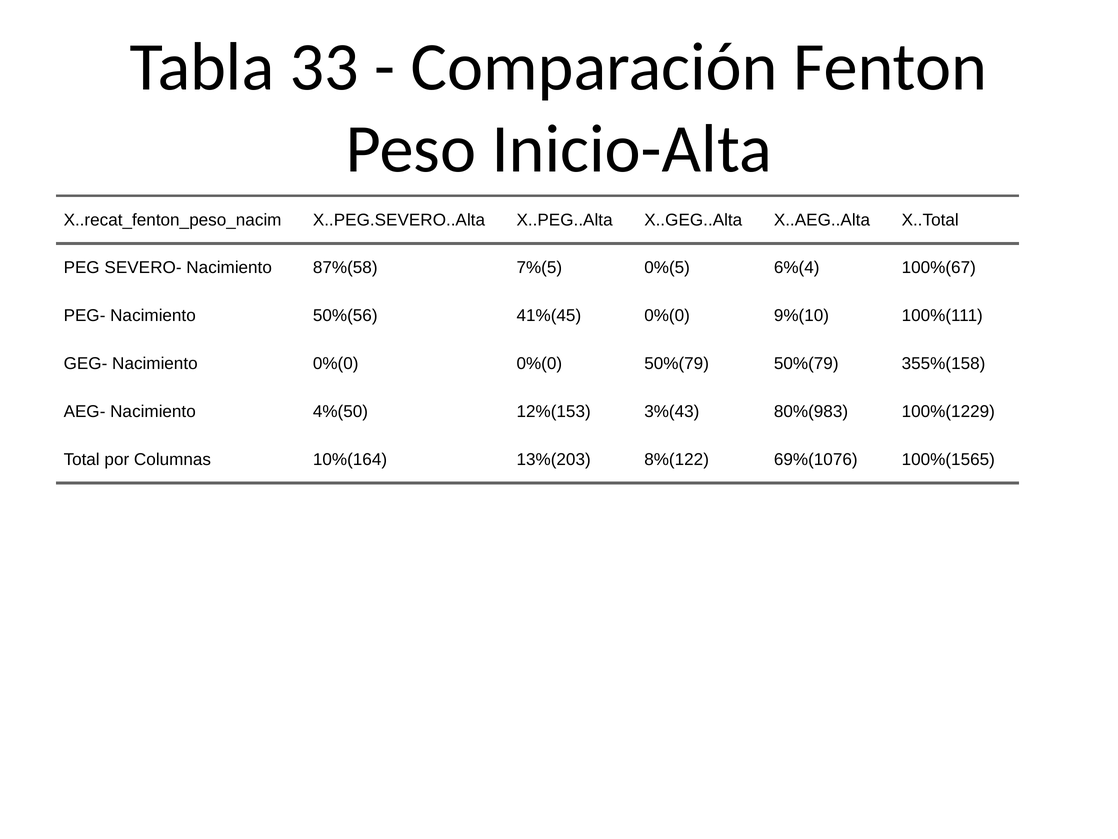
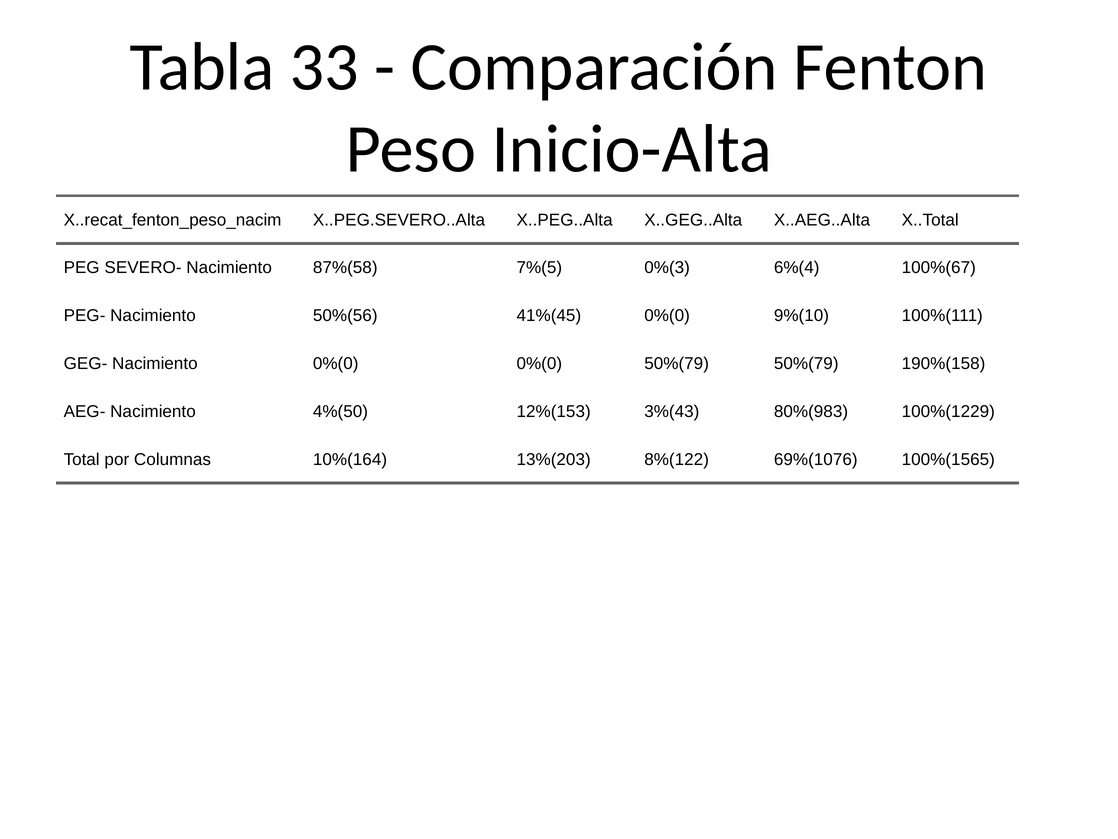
0%(5: 0%(5 -> 0%(3 (667, 268)
355%(158: 355%(158 -> 190%(158 (944, 363)
